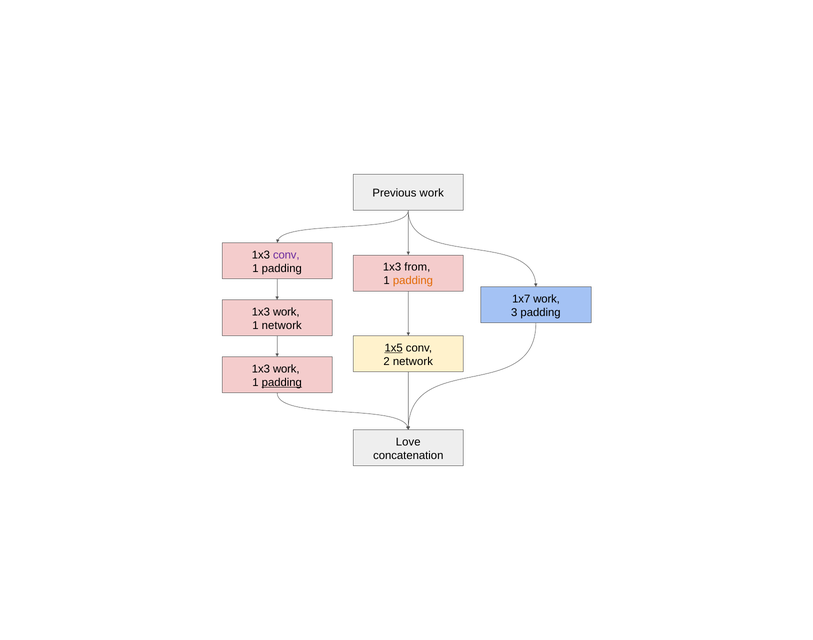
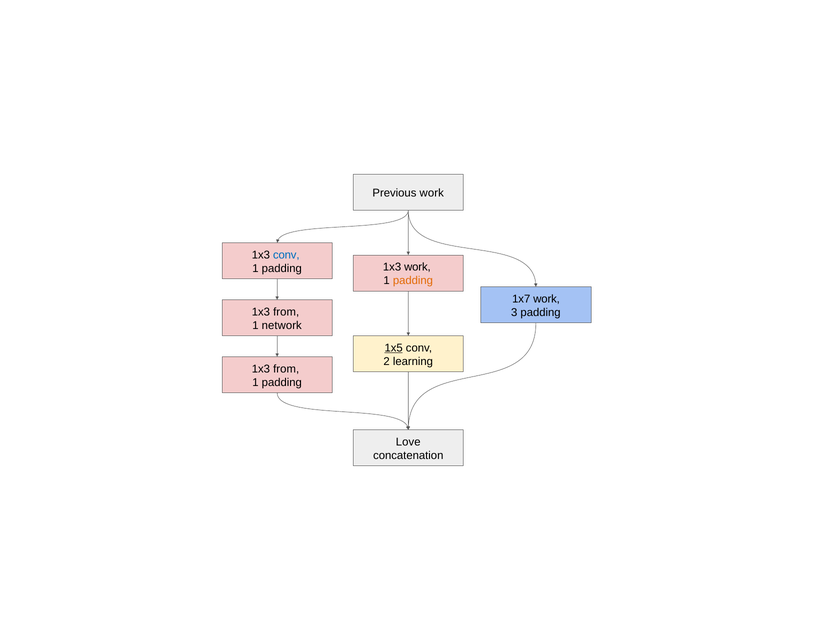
conv colour: purple -> blue (286, 255)
1x3 from: from -> work (417, 267)
work: work -> from (286, 312)
2 network: network -> learning (413, 361)
work: work -> from (286, 369)
padding underline: present -> none (282, 382)
